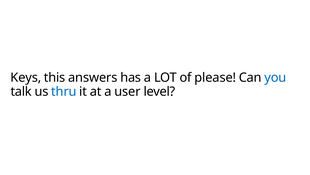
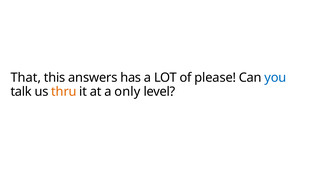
Keys: Keys -> That (26, 77)
thru colour: blue -> orange (64, 91)
user: user -> only (127, 91)
